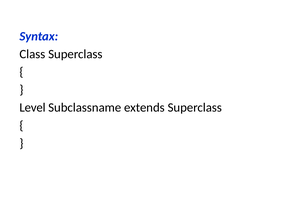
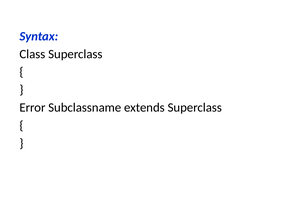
Level: Level -> Error (33, 108)
